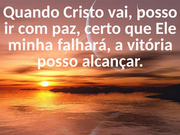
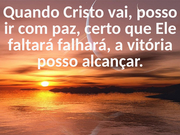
minha: minha -> faltará (31, 45)
